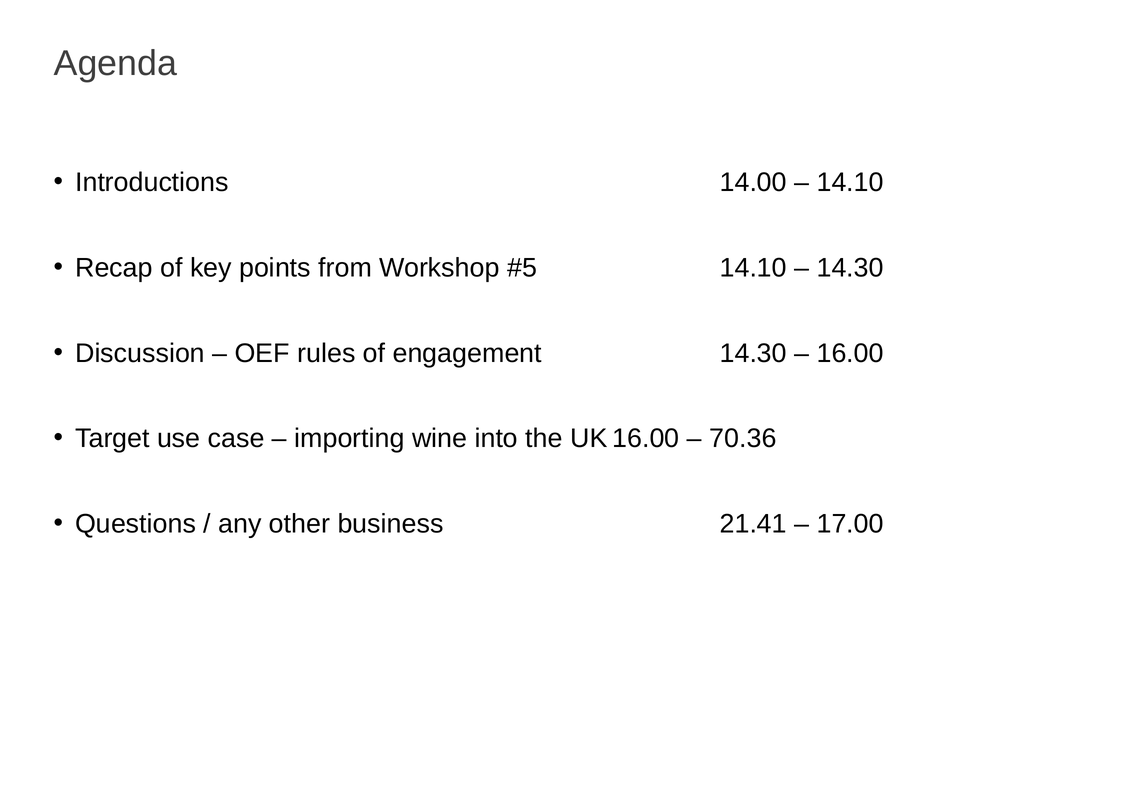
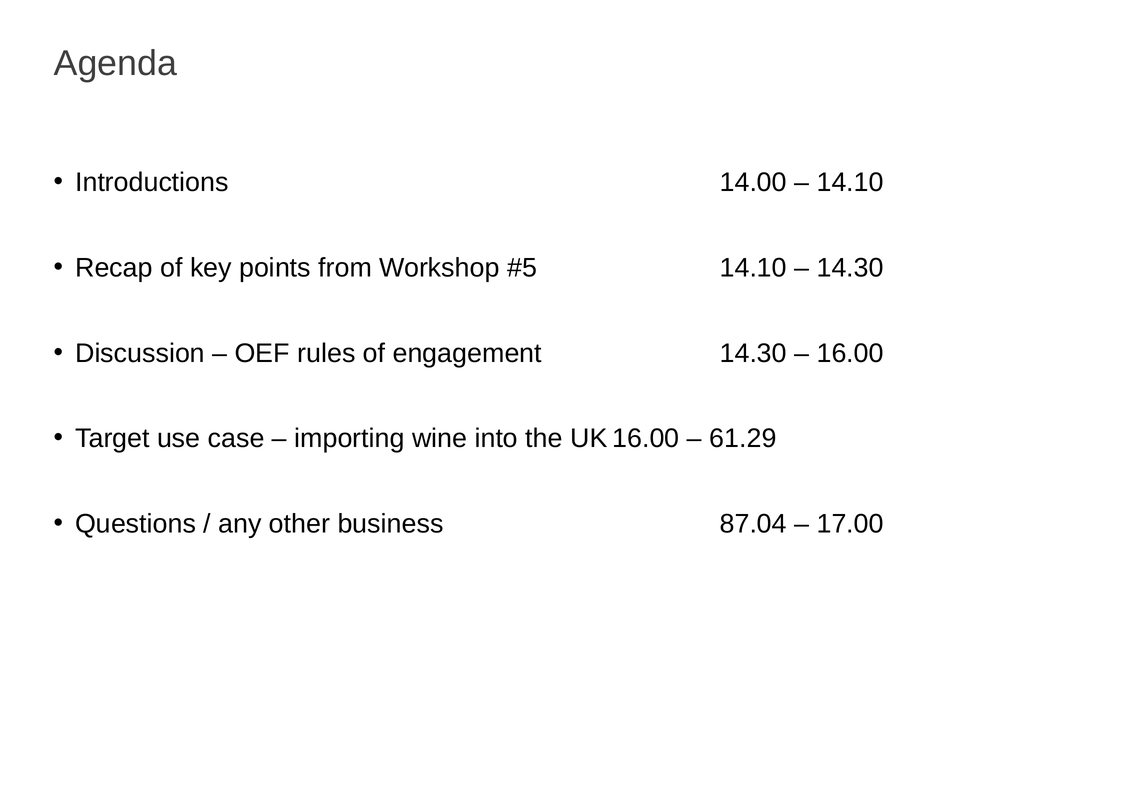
70.36: 70.36 -> 61.29 (743, 438)
21.41: 21.41 -> 87.04 (753, 524)
